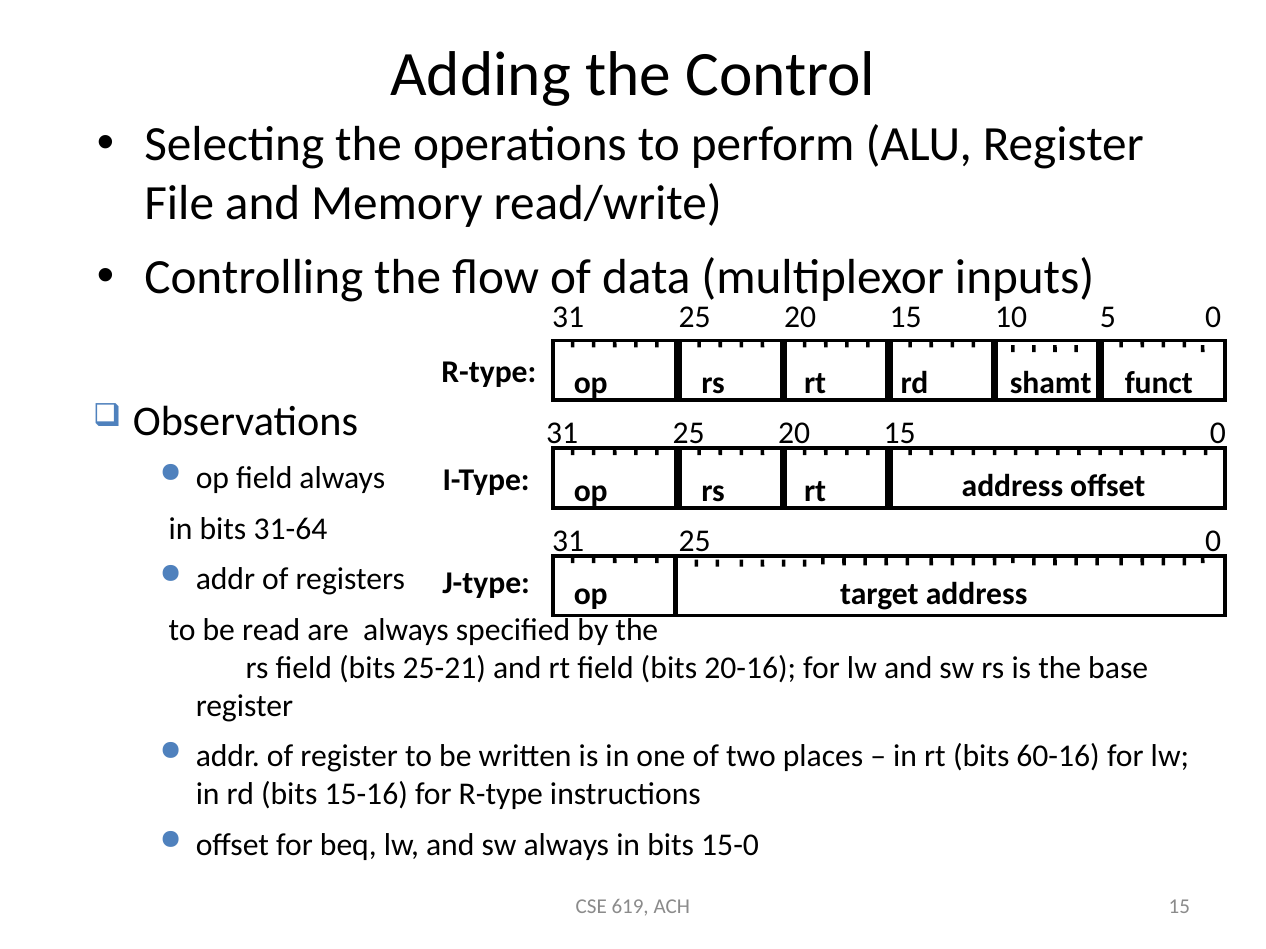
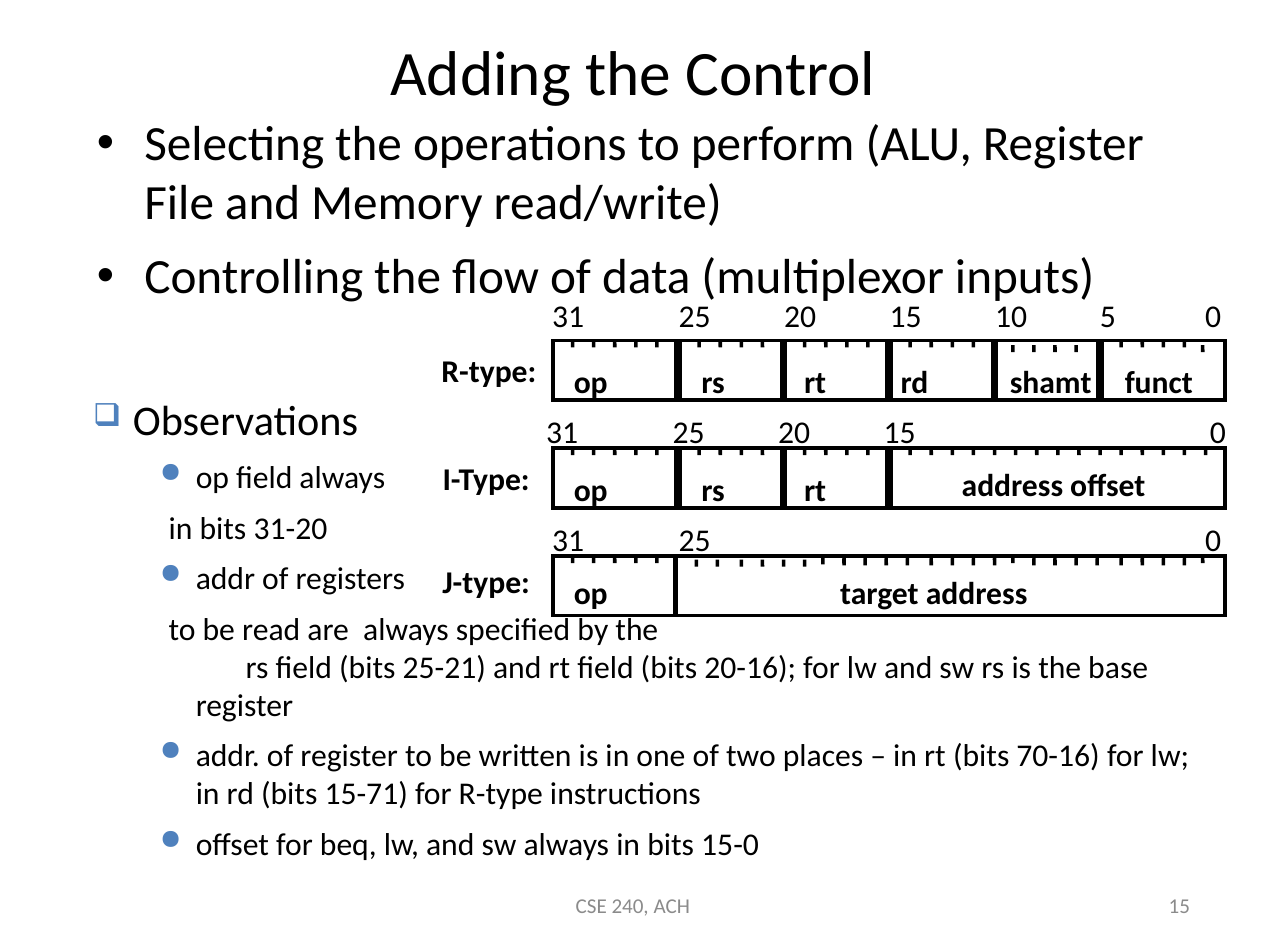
31-64: 31-64 -> 31-20 (290, 529)
60-16: 60-16 -> 70-16 (1058, 757)
15-16: 15-16 -> 15-71 (366, 795)
619: 619 -> 240 (630, 907)
